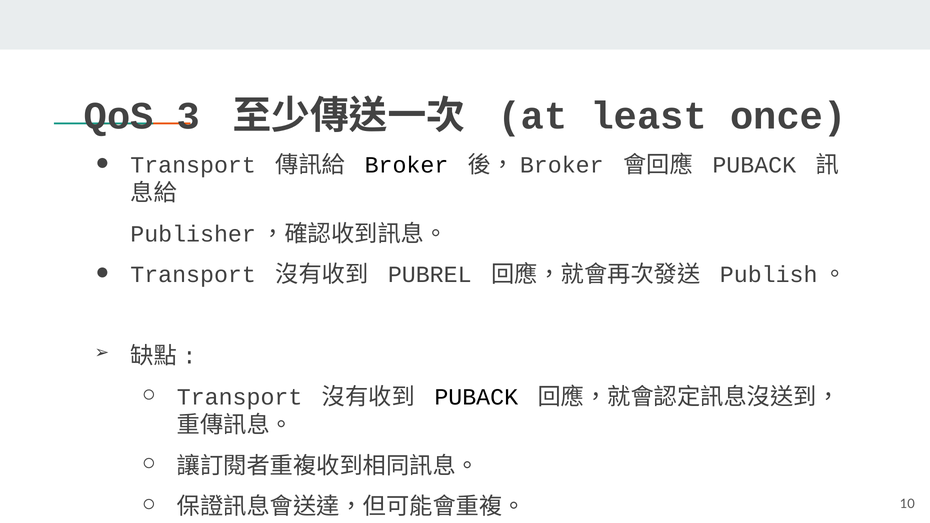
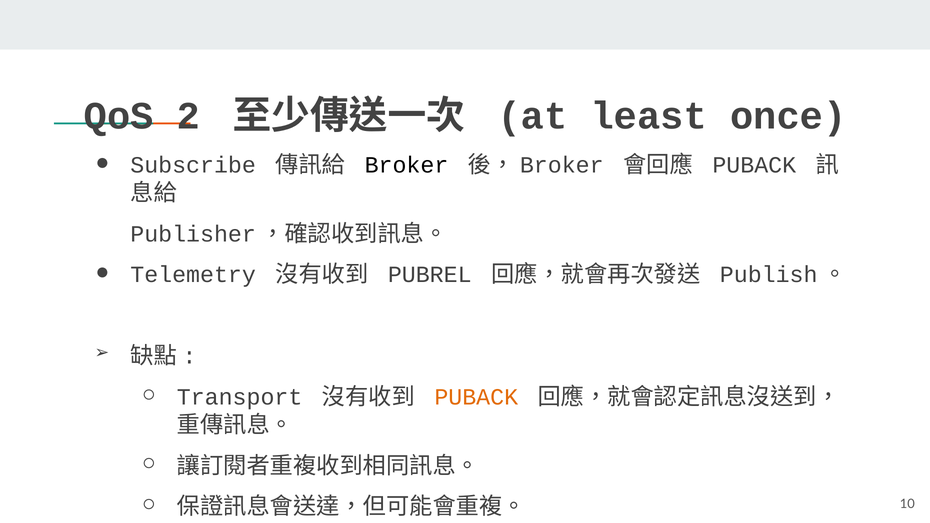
3: 3 -> 2 (188, 116)
Transport: Transport -> Subscribe (193, 165)
Transport: Transport -> Telemetry (193, 275)
PUBACK colour: black -> orange (476, 397)
